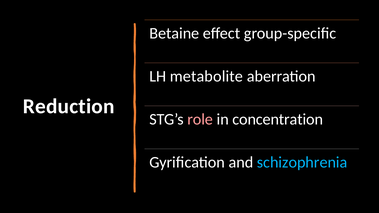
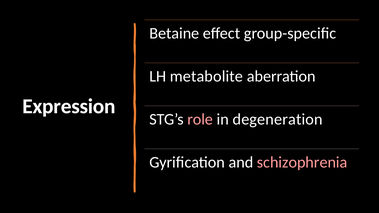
Reduction: Reduction -> Expression (69, 107)
concentration: concentration -> degeneration (278, 119)
schizophrenia colour: light blue -> pink (302, 162)
